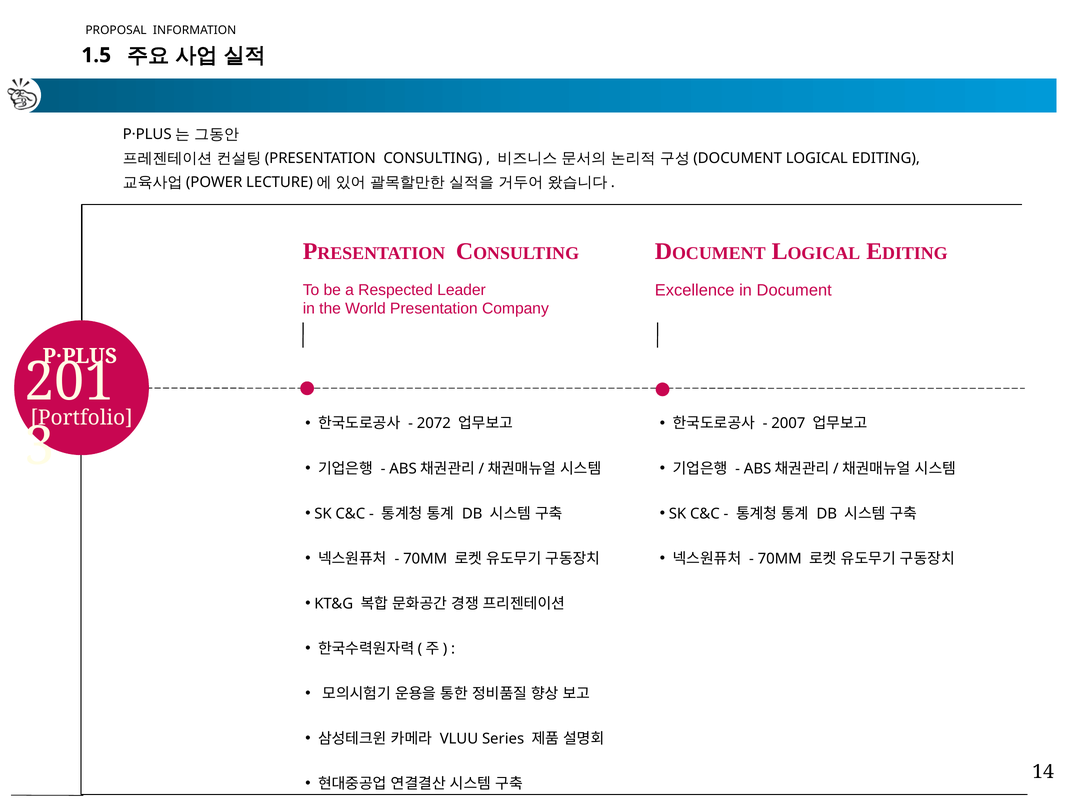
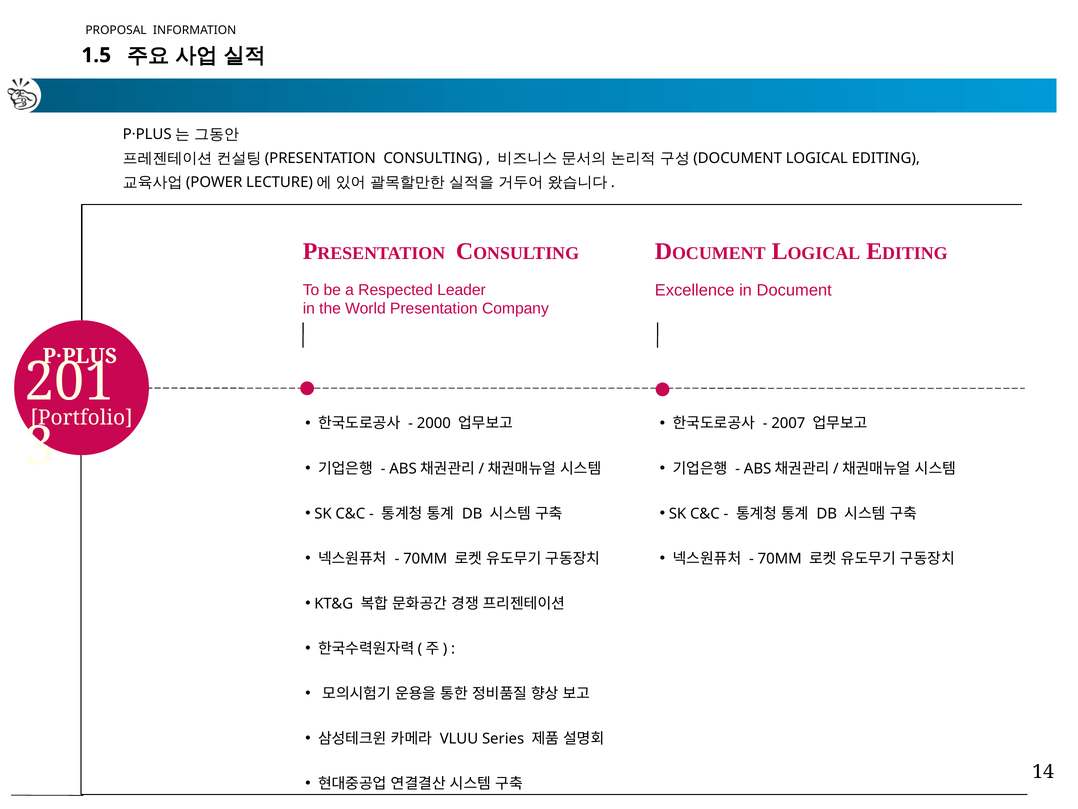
2072: 2072 -> 2000 (434, 423)
